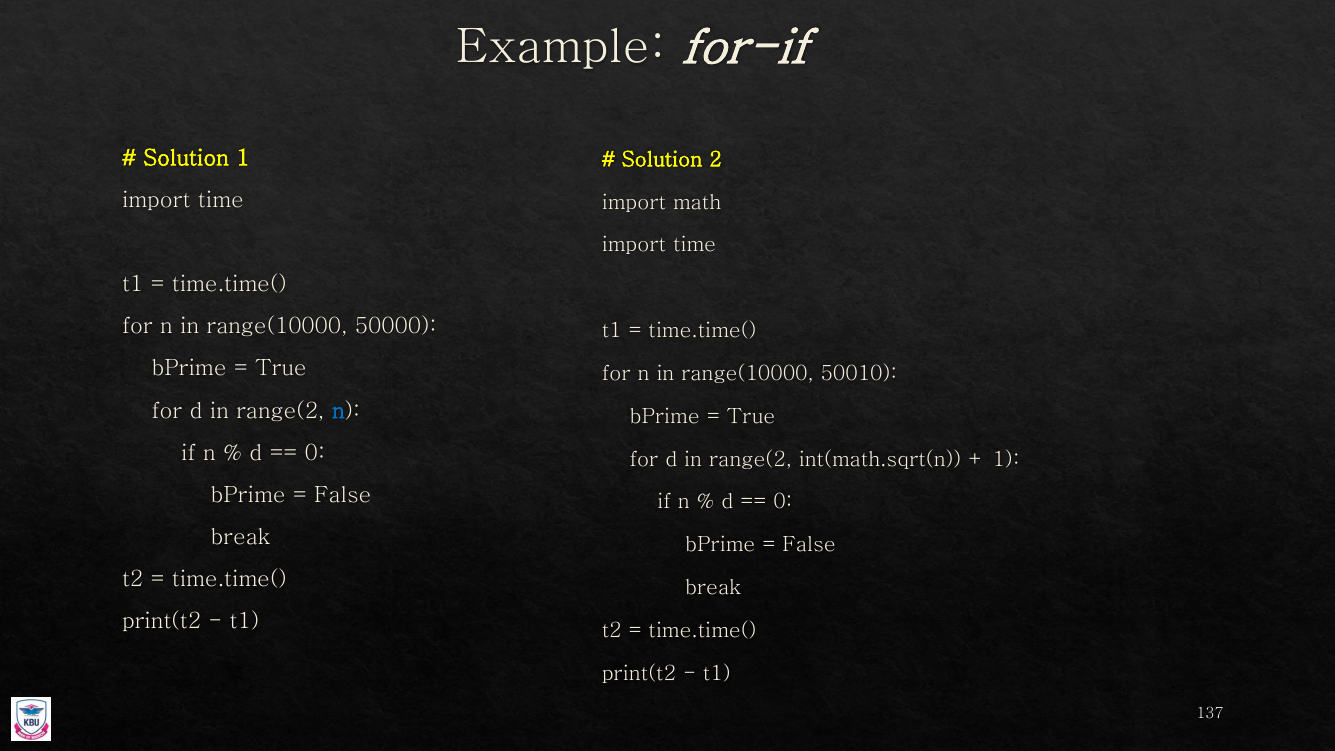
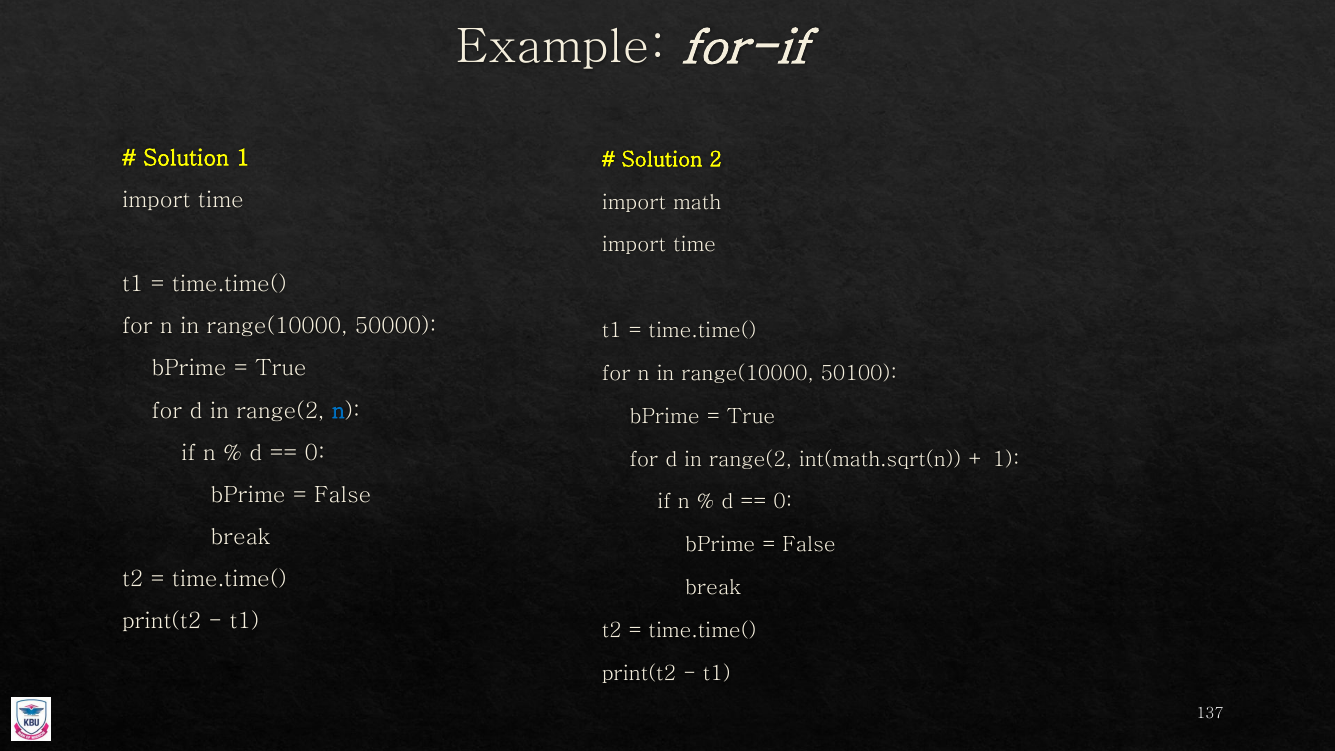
50010: 50010 -> 50100 (859, 374)
